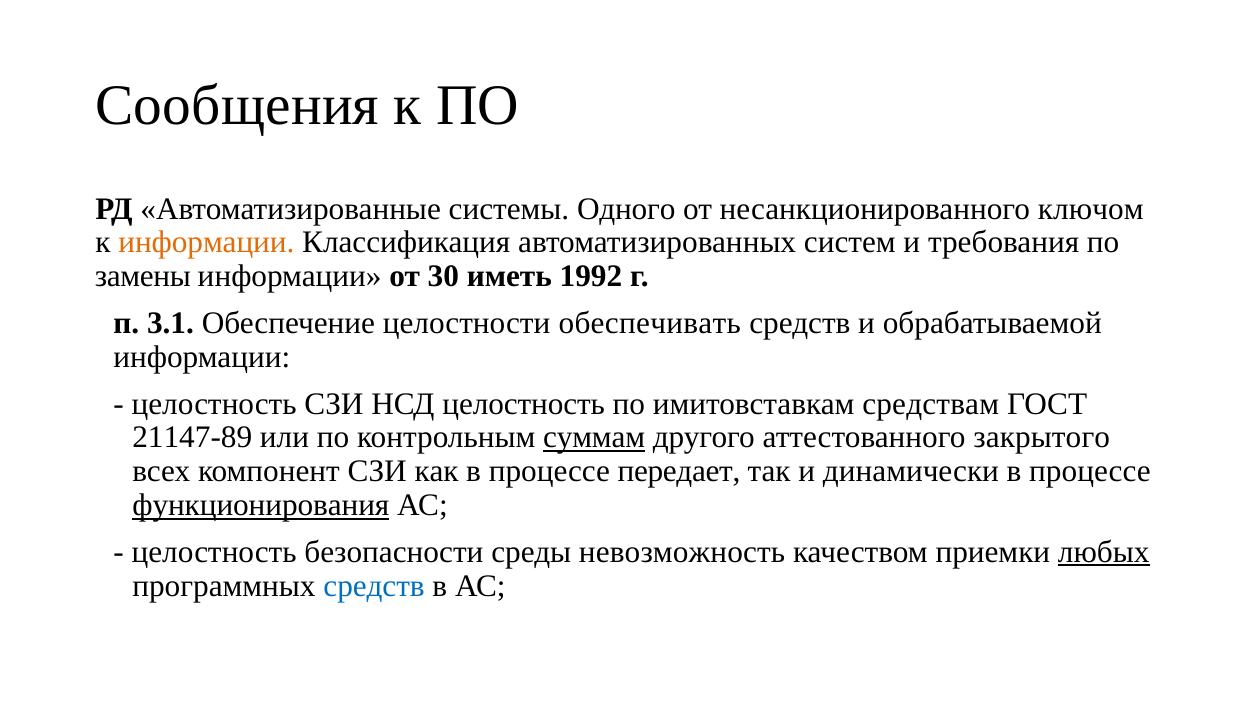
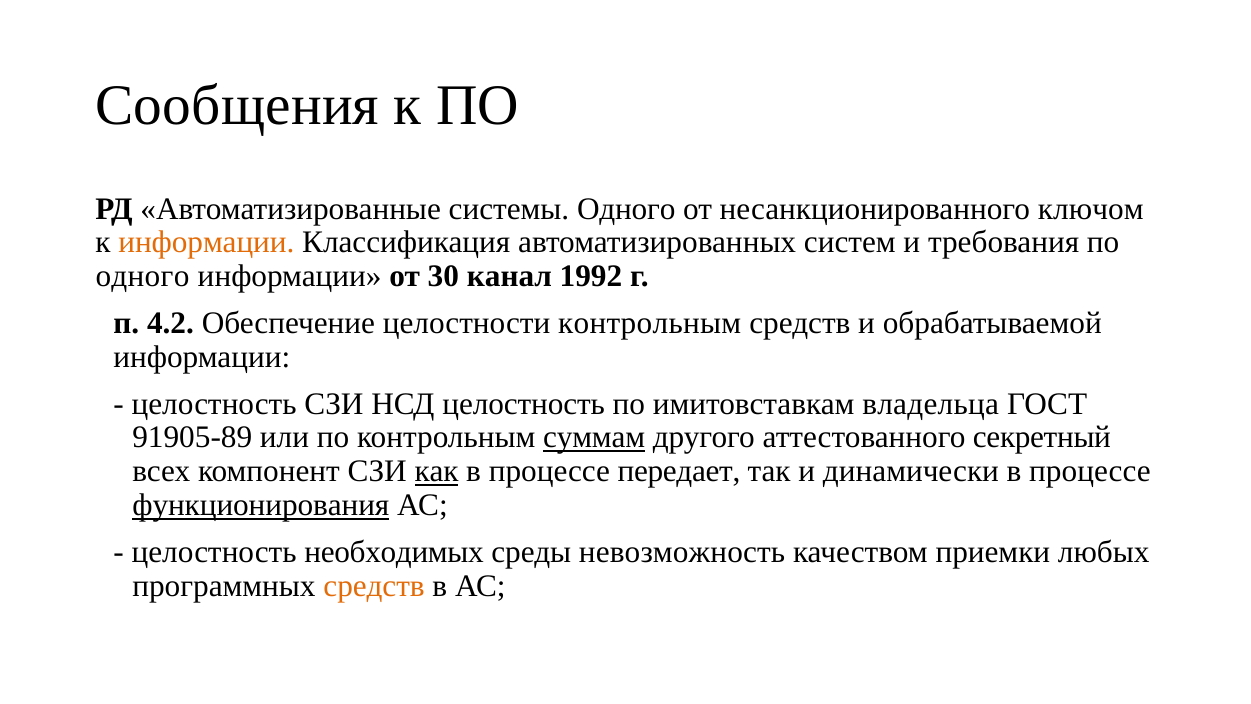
замены: замены -> одного (142, 276)
иметь: иметь -> канал (509, 276)
3.1: 3.1 -> 4.2 (170, 323)
целостности обеспечивать: обеспечивать -> контрольным (650, 323)
средствам: средствам -> владельца (931, 404)
21147-89: 21147-89 -> 91905-89 (192, 437)
закрытого: закрытого -> секретный (1042, 437)
как underline: none -> present (437, 471)
безопасности: безопасности -> необходимых (394, 552)
любых underline: present -> none (1104, 552)
средств colour: blue -> orange (374, 585)
